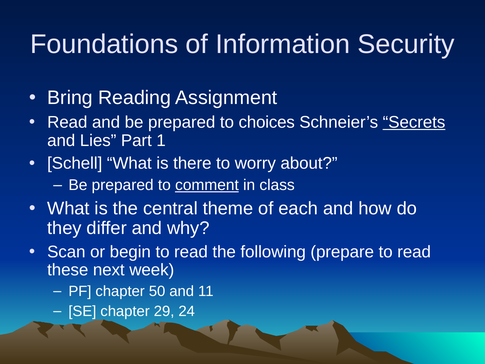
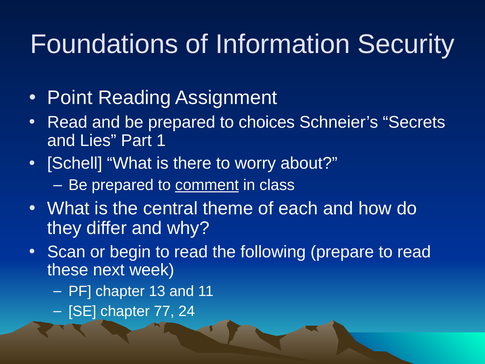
Bring: Bring -> Point (70, 98)
Secrets underline: present -> none (414, 122)
50: 50 -> 13 (157, 291)
29: 29 -> 77 (164, 311)
